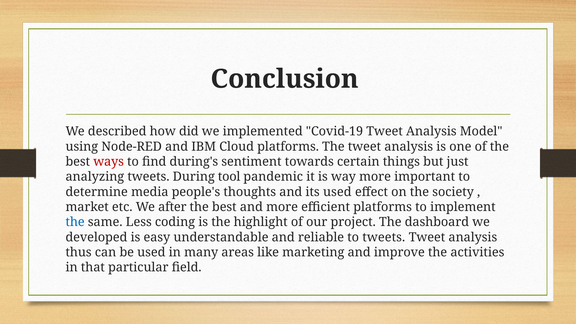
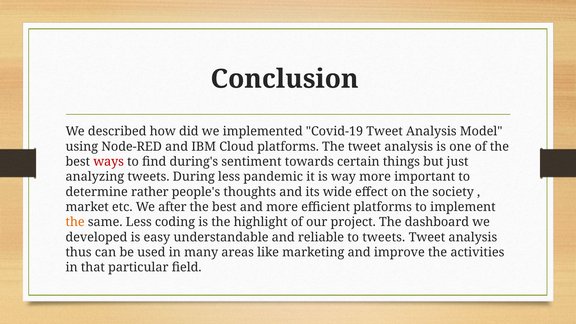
During tool: tool -> less (229, 177)
media: media -> rather (150, 192)
its used: used -> wide (337, 192)
the colour: blue -> orange (75, 222)
